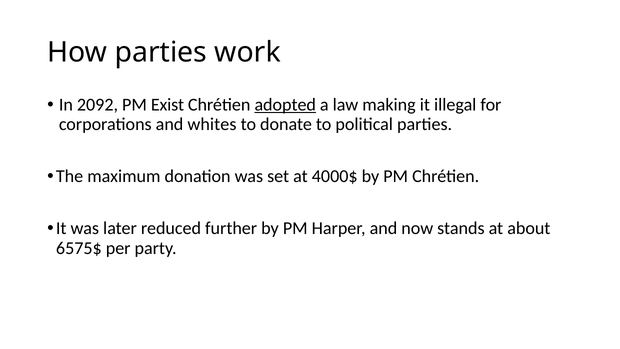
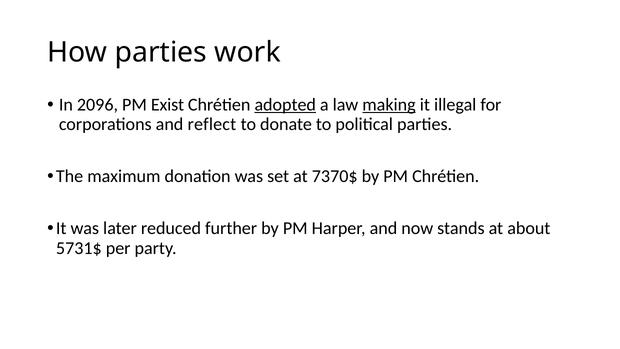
2092: 2092 -> 2096 (97, 105)
making underline: none -> present (389, 105)
whites: whites -> reflect (212, 124)
4000$: 4000$ -> 7370$ (335, 176)
6575$: 6575$ -> 5731$ (79, 248)
